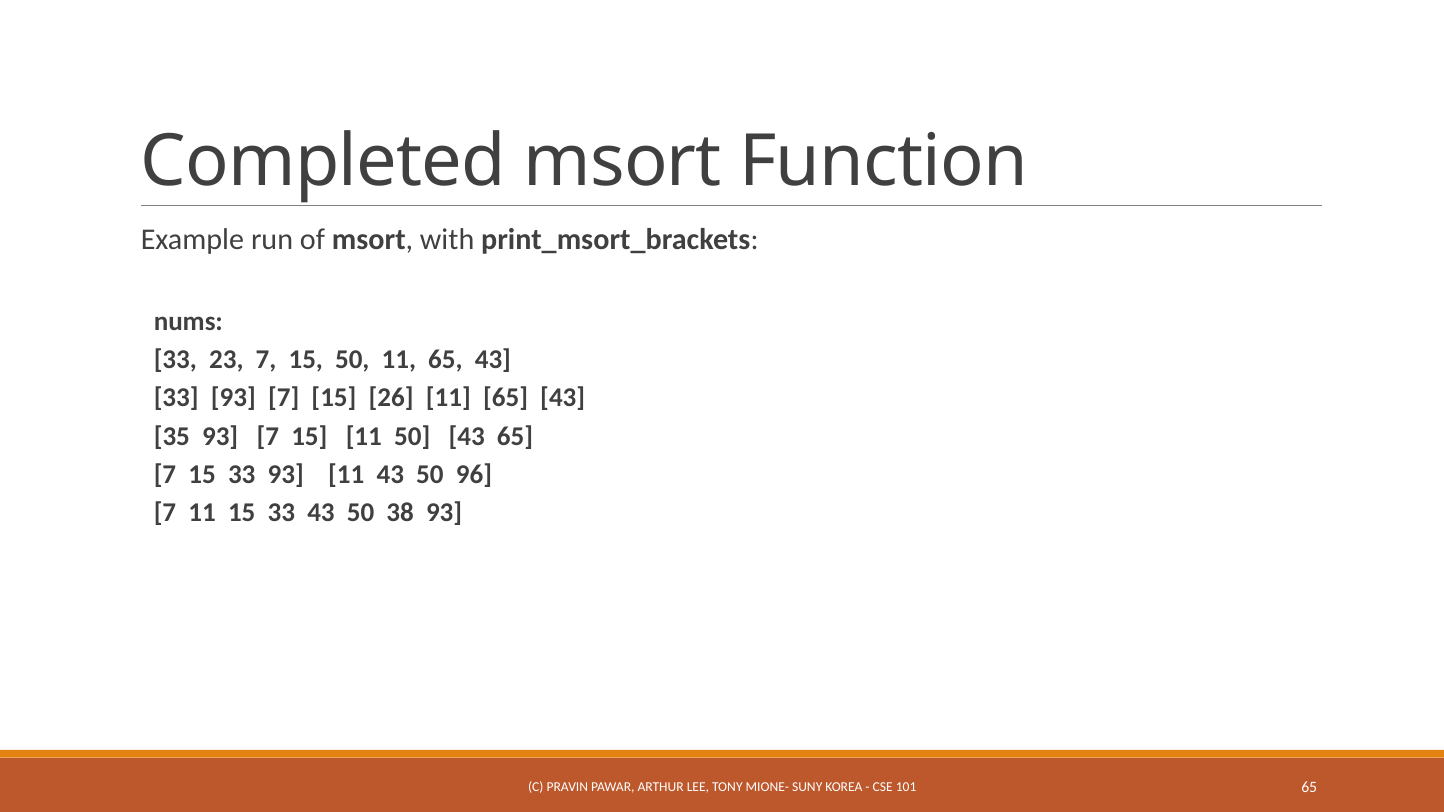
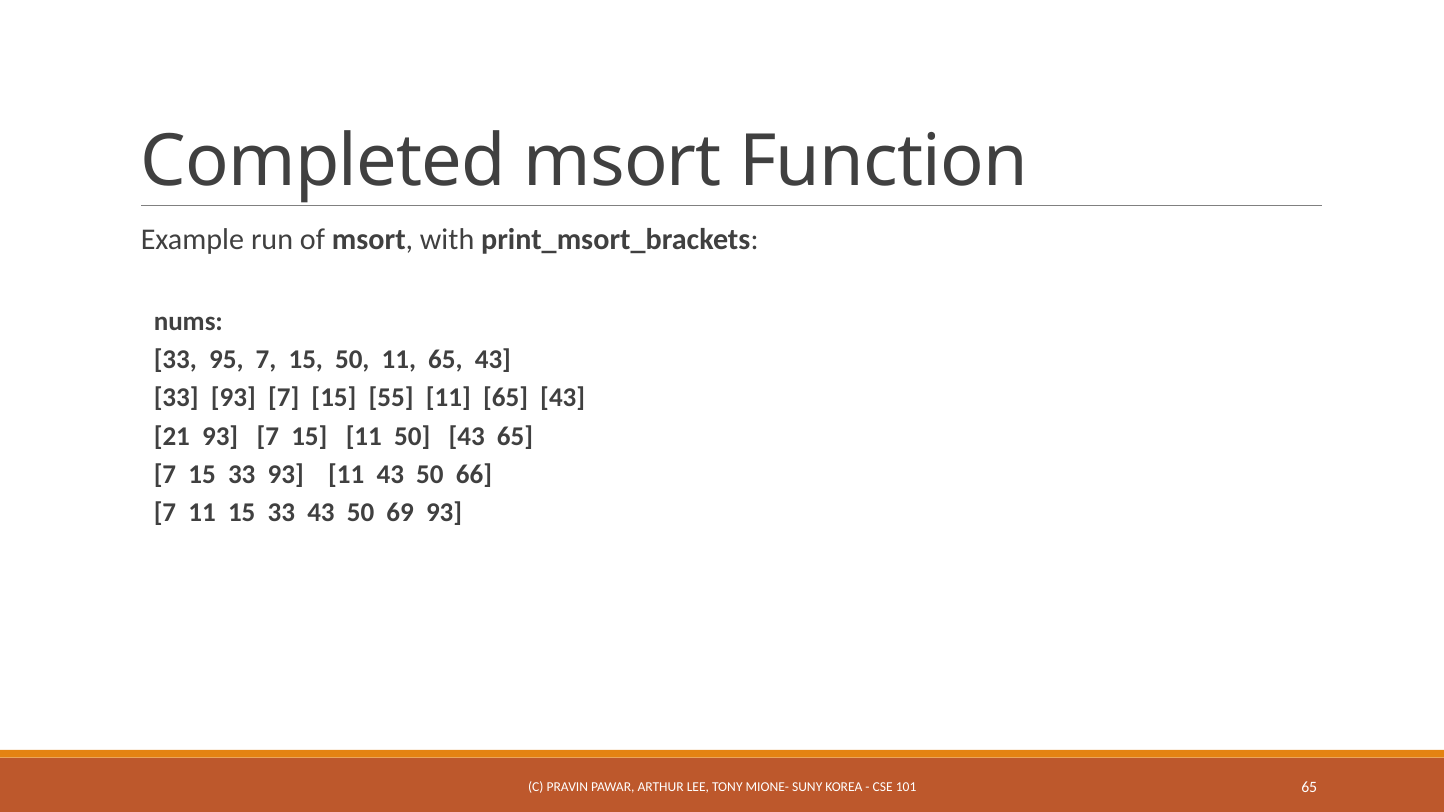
23: 23 -> 95 (226, 360)
26: 26 -> 55 (391, 398)
35: 35 -> 21 (172, 436)
96: 96 -> 66 (474, 475)
38: 38 -> 69 (400, 513)
